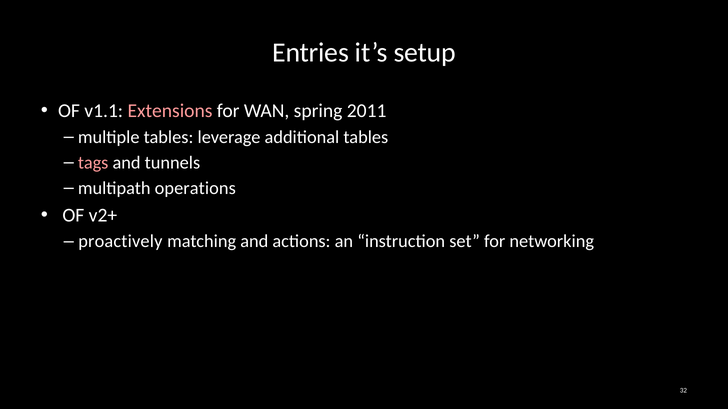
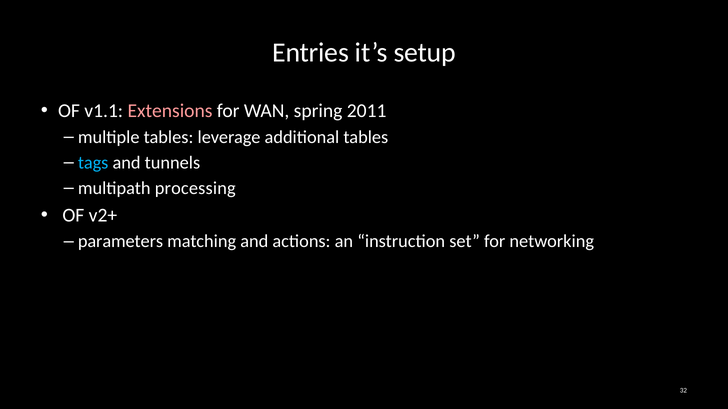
tags colour: pink -> light blue (93, 163)
operations: operations -> processing (195, 189)
proactively: proactively -> parameters (120, 242)
